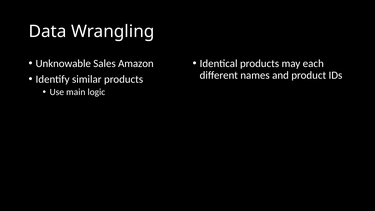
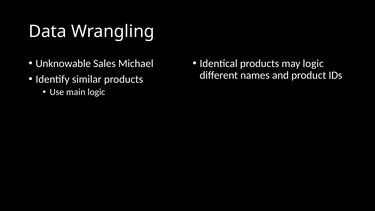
Amazon: Amazon -> Michael (136, 63)
may each: each -> logic (313, 63)
